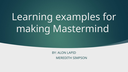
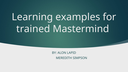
making: making -> trained (33, 29)
